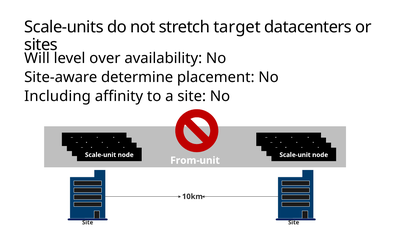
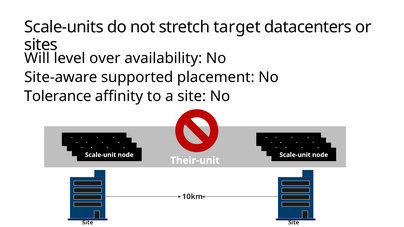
determine: determine -> supported (137, 77)
Including: Including -> Tolerance (58, 96)
From-unit: From-unit -> Their-unit (195, 161)
